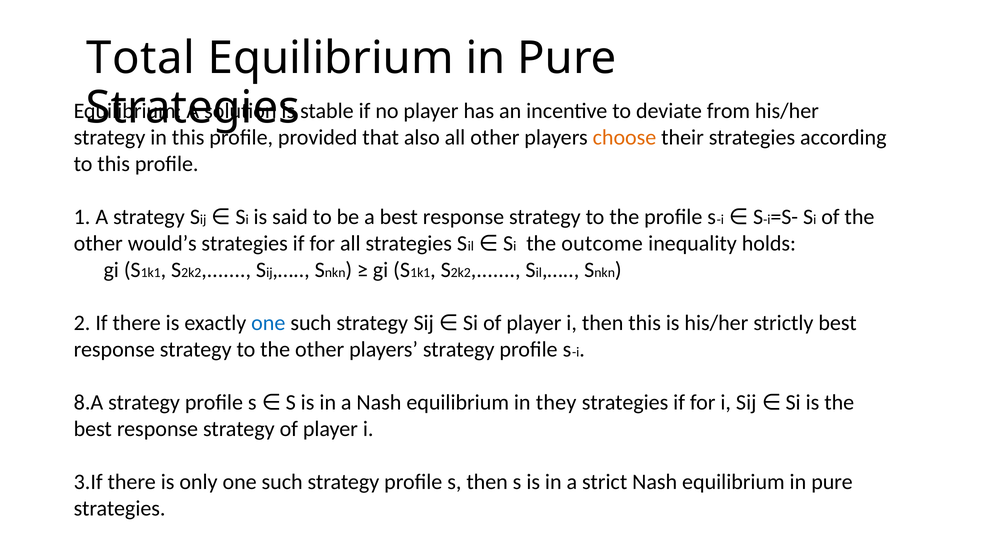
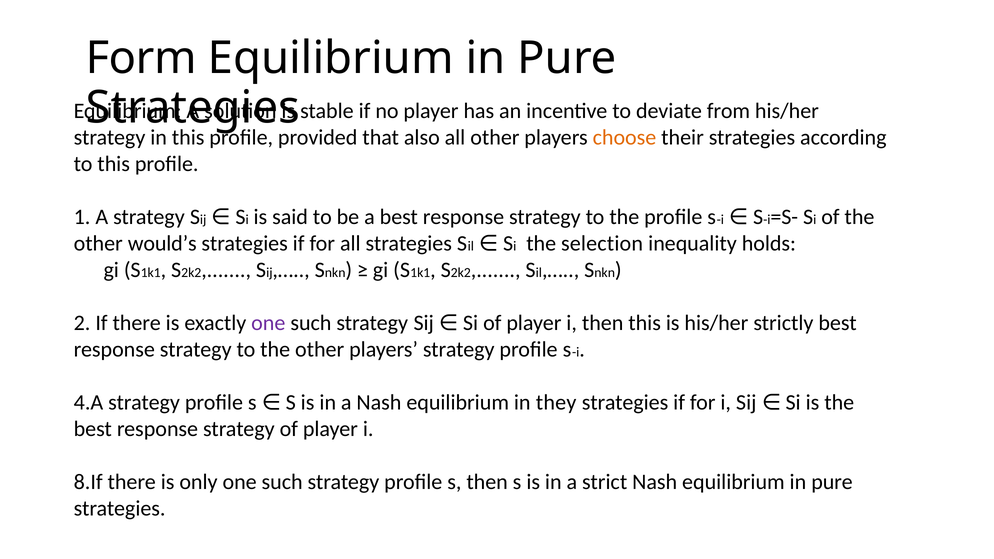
Total: Total -> Form (141, 58)
outcome: outcome -> selection (602, 243)
one colour: blue -> purple (268, 323)
8.A: 8.A -> 4.A (88, 402)
3.If: 3.If -> 8.If (88, 482)
